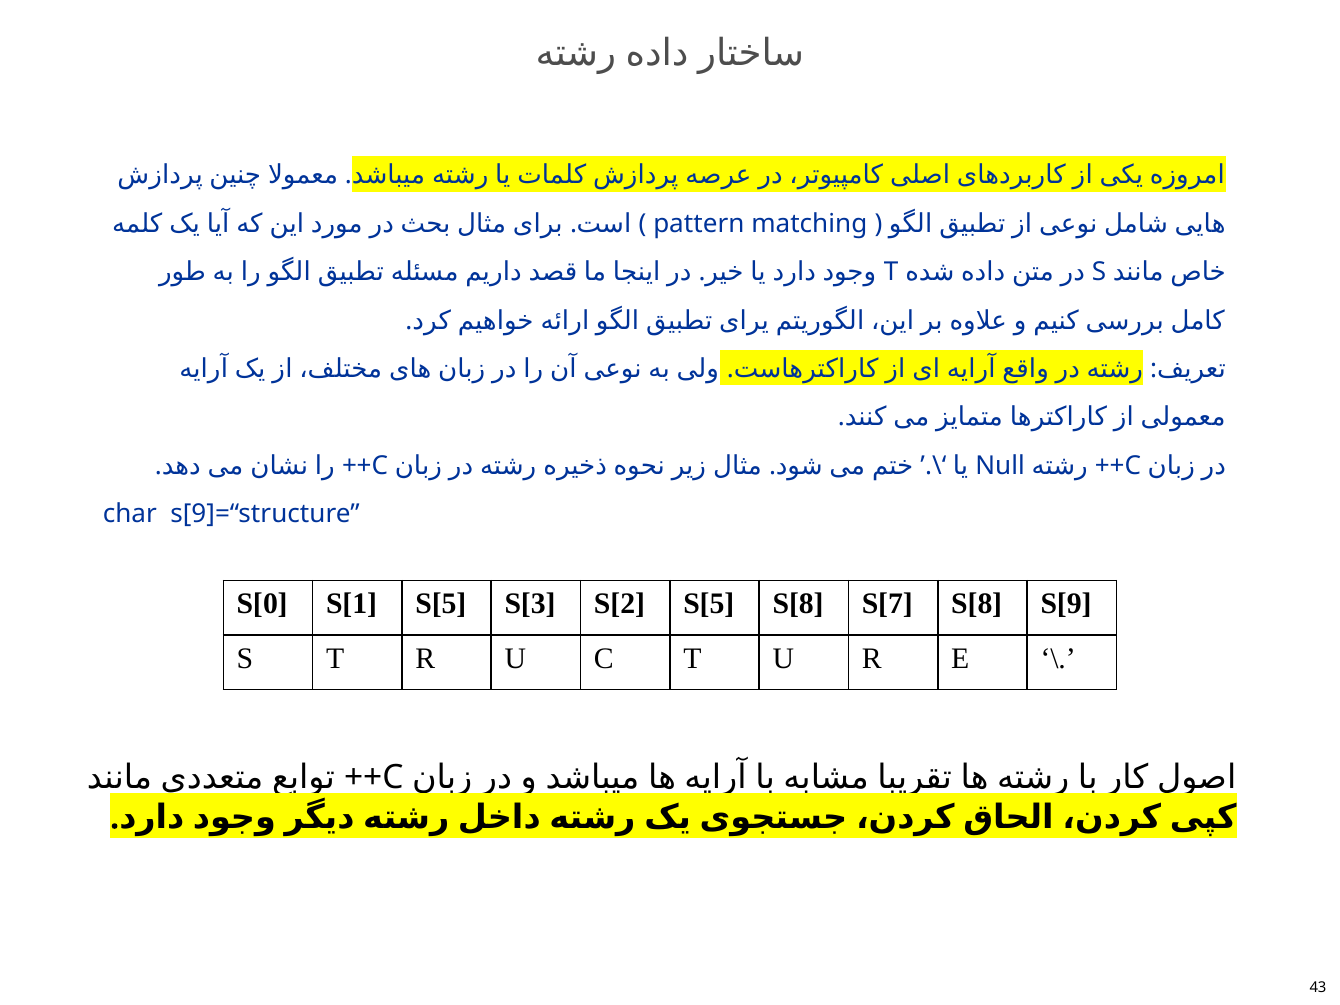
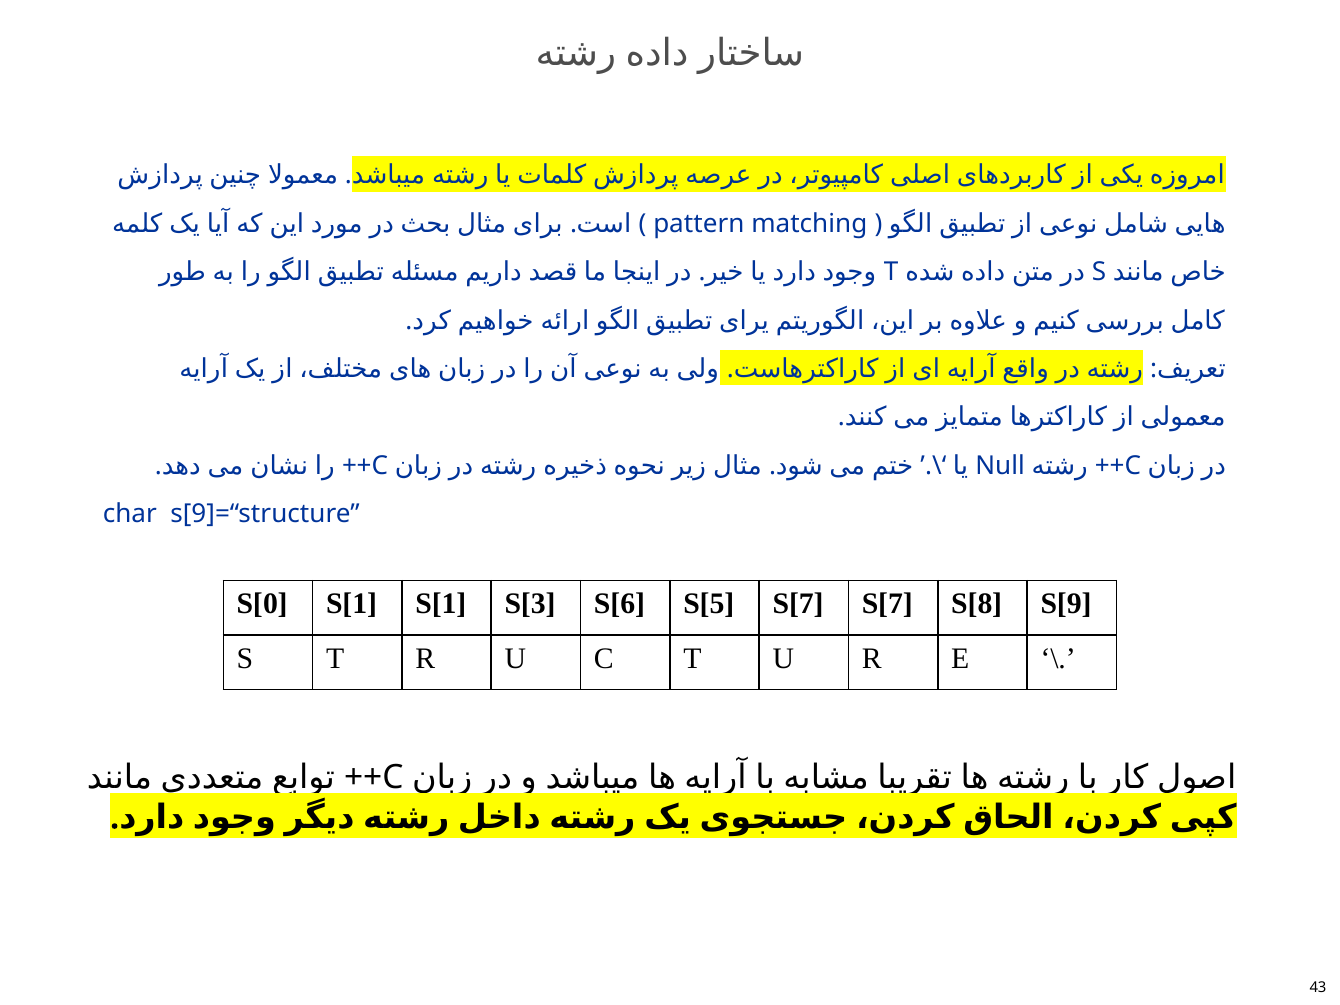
S[1 S[5: S[5 -> S[1 (441, 604)
S[2: S[2 -> S[6 (619, 604)
S[5 S[8: S[8 -> S[7 (798, 604)
